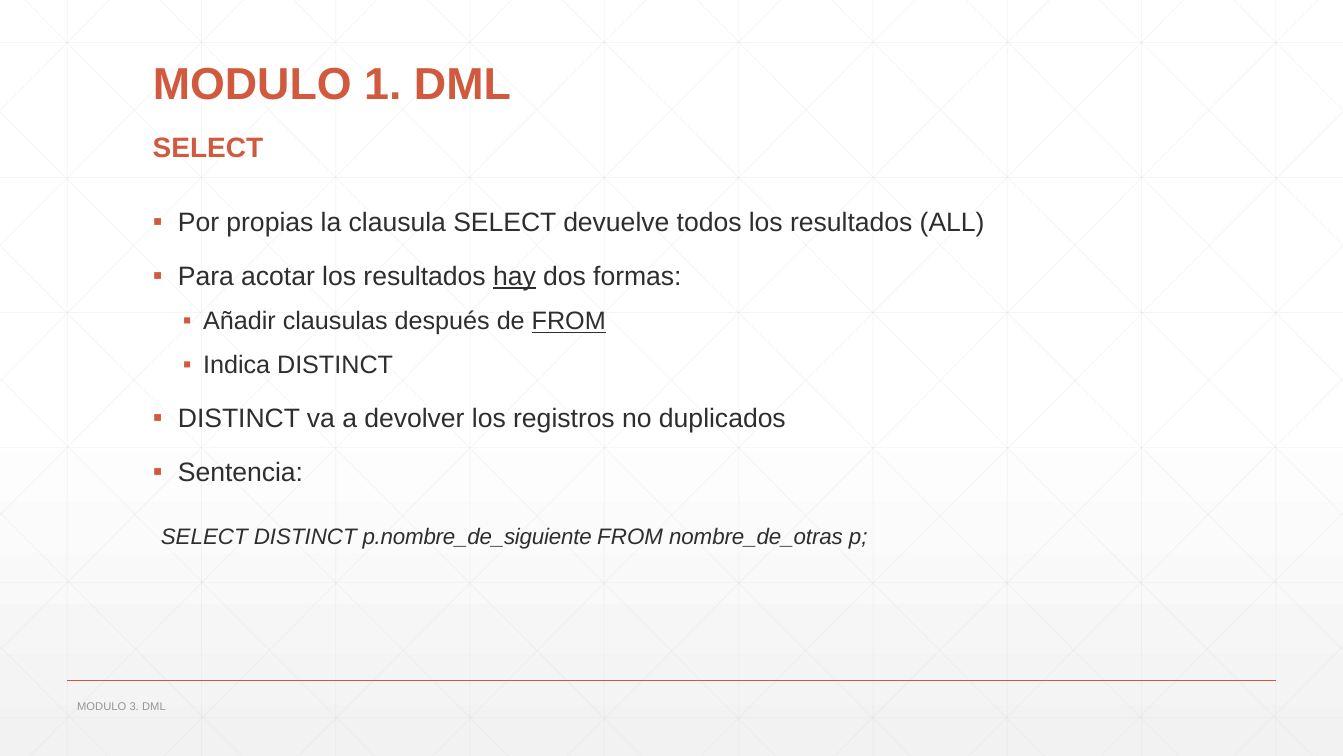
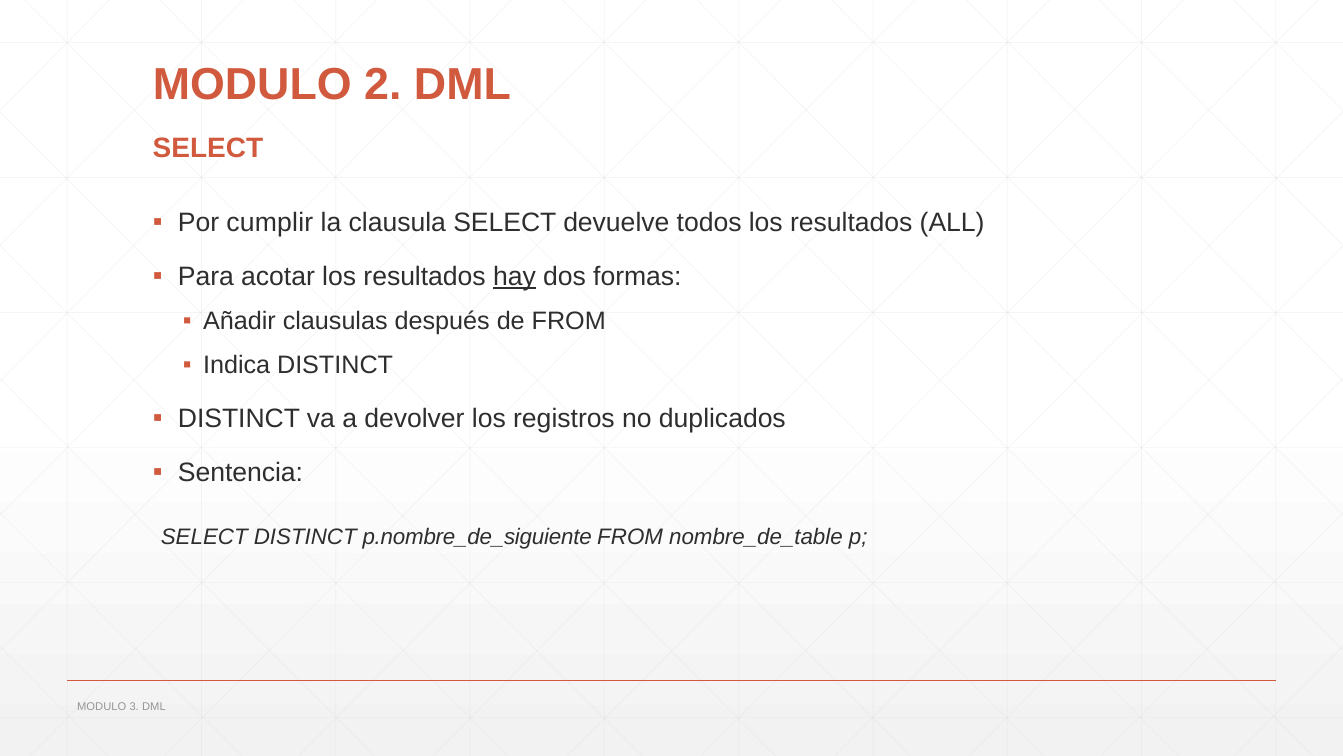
1: 1 -> 2 (383, 84)
propias: propias -> cumplir (270, 223)
FROM underline: present -> none (569, 321)
nombre_de_otras: nombre_de_otras -> nombre_de_table (756, 537)
